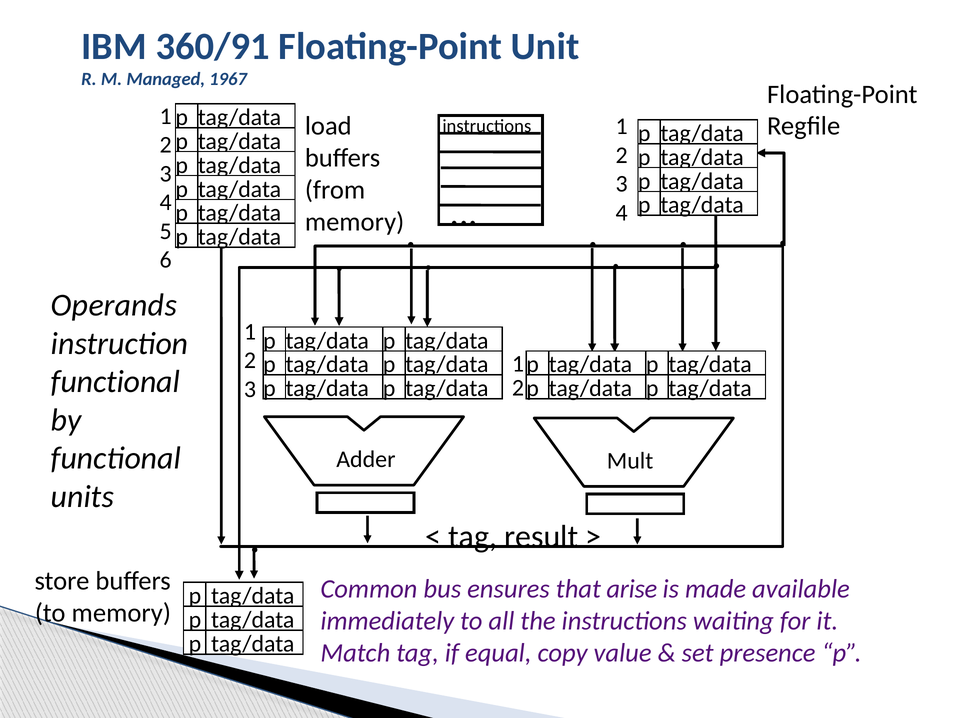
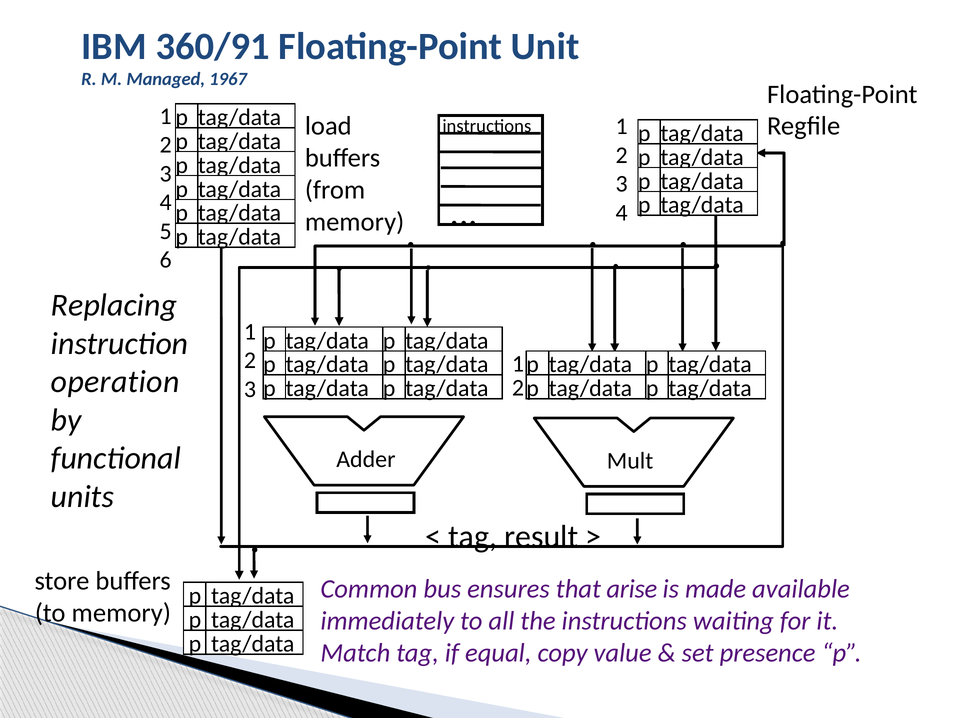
Operands: Operands -> Replacing (114, 305)
functional: functional -> operation (115, 382)
